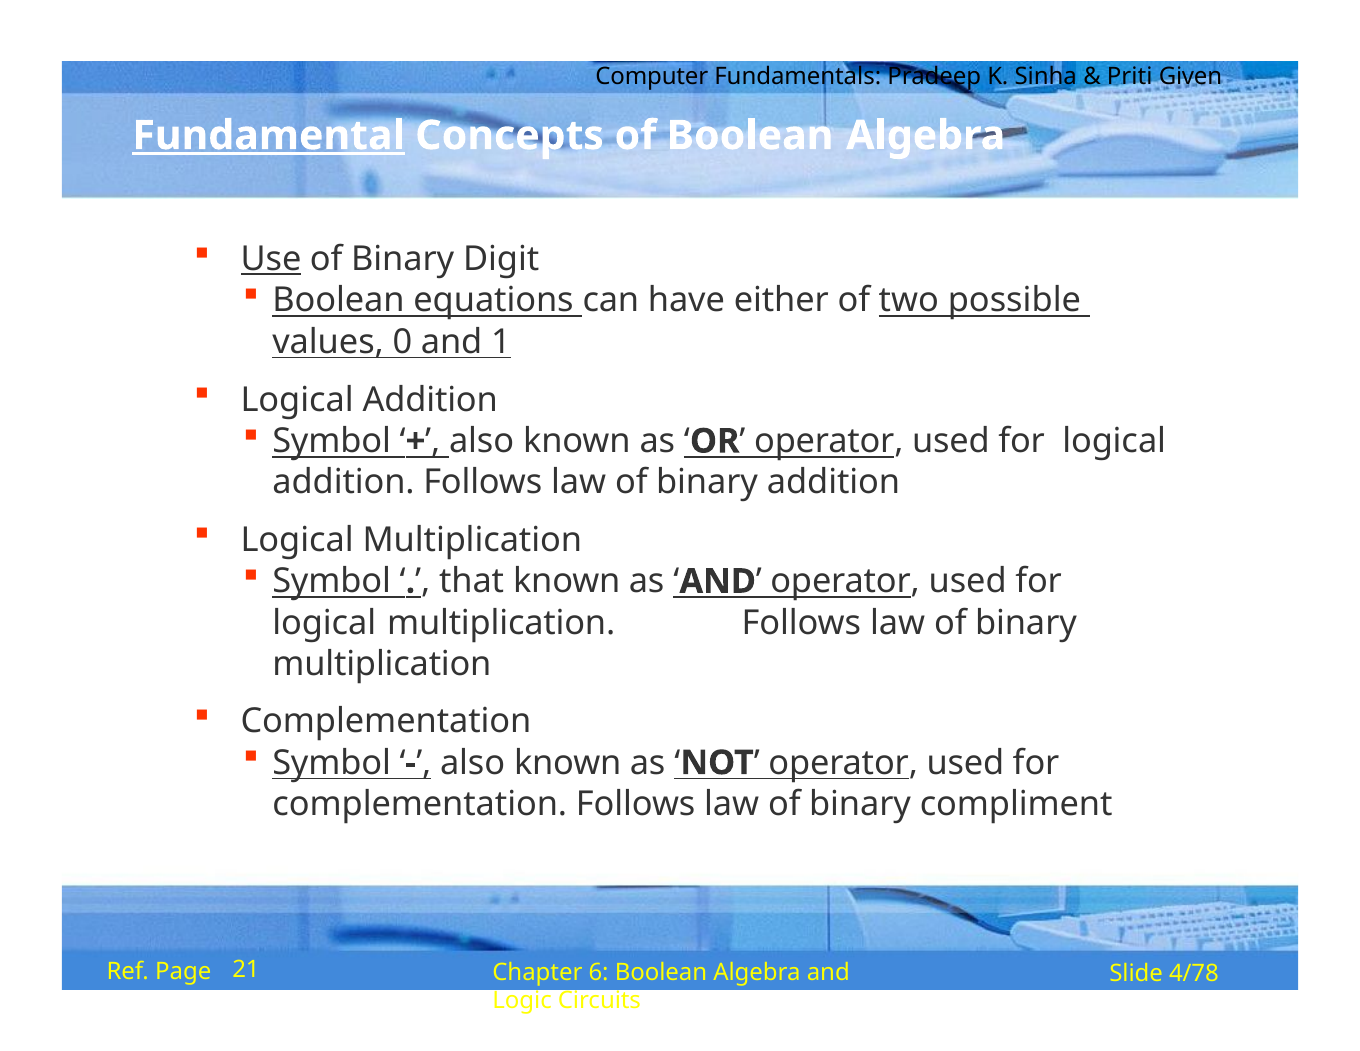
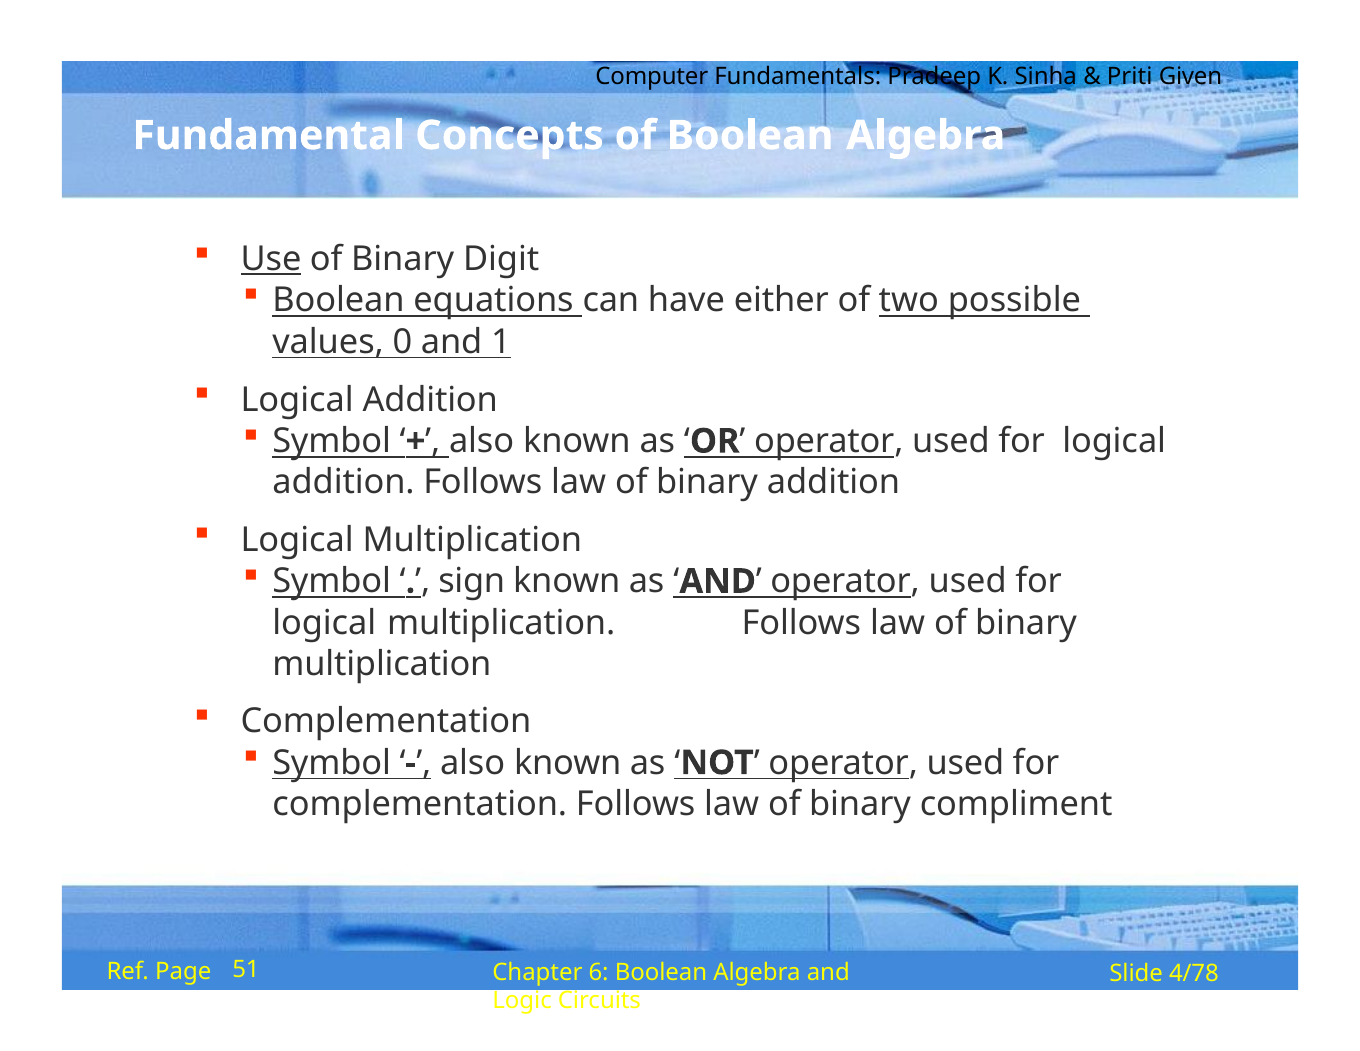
Fundamental underline: present -> none (269, 136)
that: that -> sign (472, 581)
21: 21 -> 51 (246, 970)
